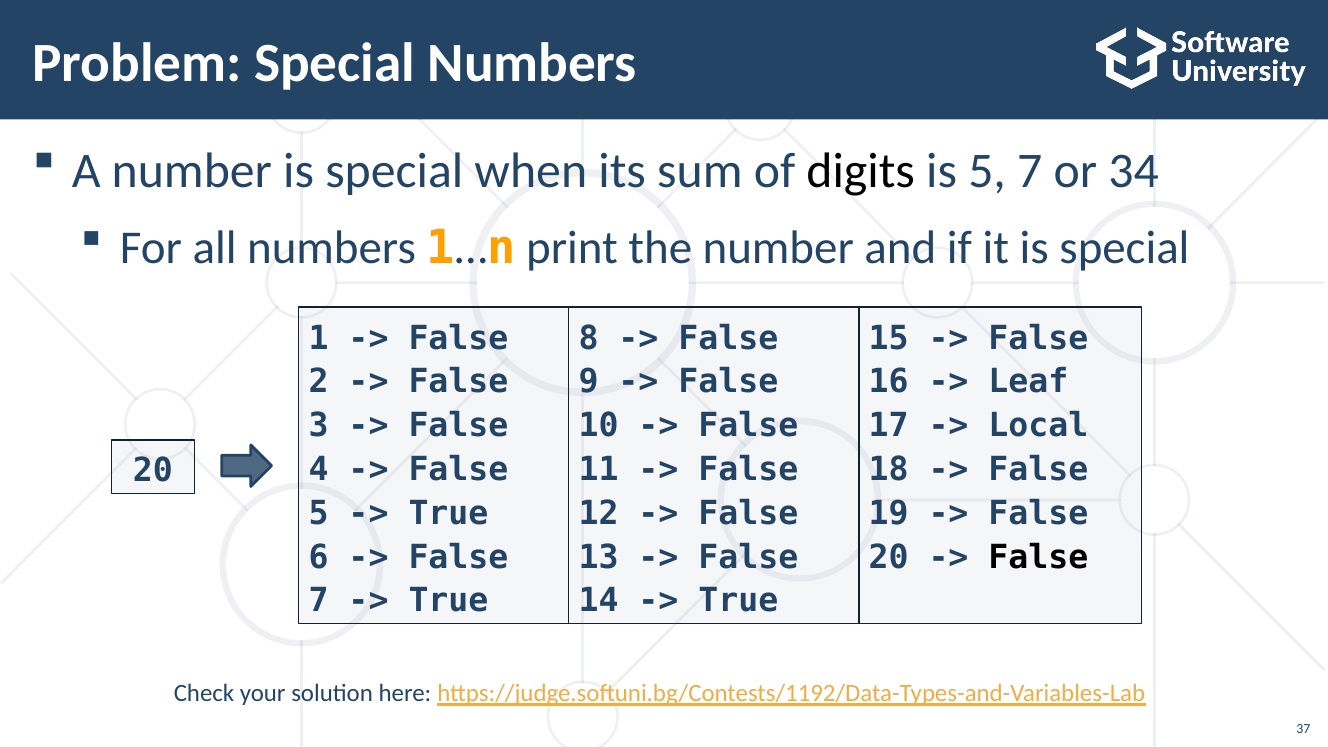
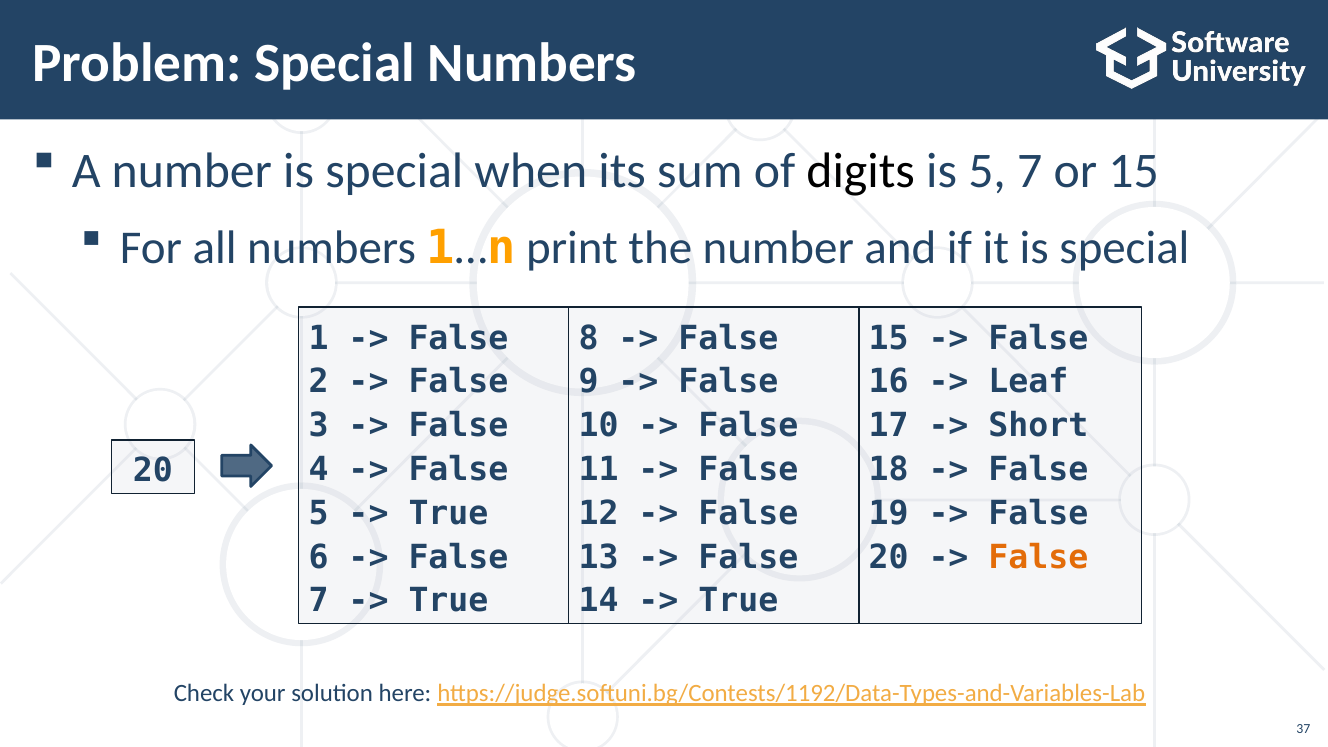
or 34: 34 -> 15 (1134, 171)
Local: Local -> Short (1038, 426)
False colour: black -> orange (1038, 557)
